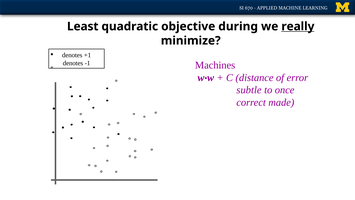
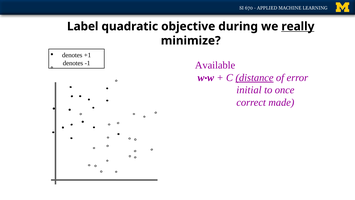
Least: Least -> Label (83, 26)
Machines: Machines -> Available (215, 65)
distance underline: none -> present (255, 77)
subtle: subtle -> initial (249, 90)
